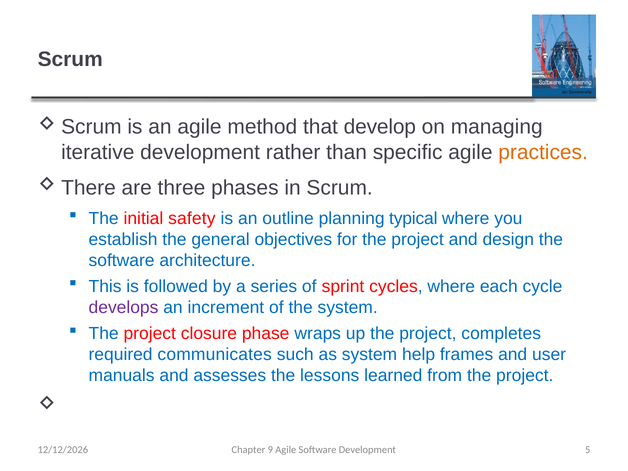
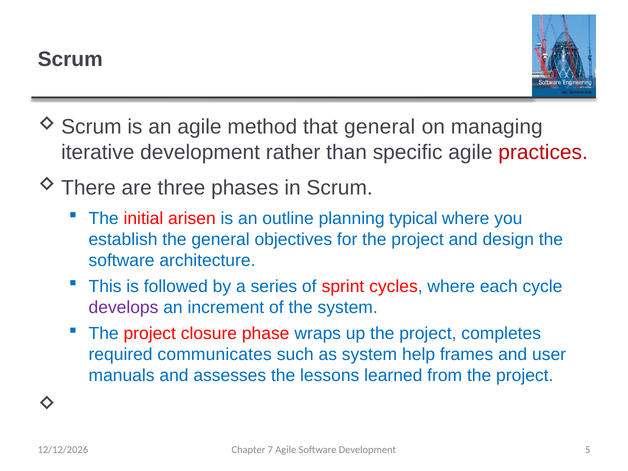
that develop: develop -> general (380, 127)
practices colour: orange -> red (543, 152)
safety: safety -> arisen (192, 218)
9: 9 -> 7 (270, 450)
